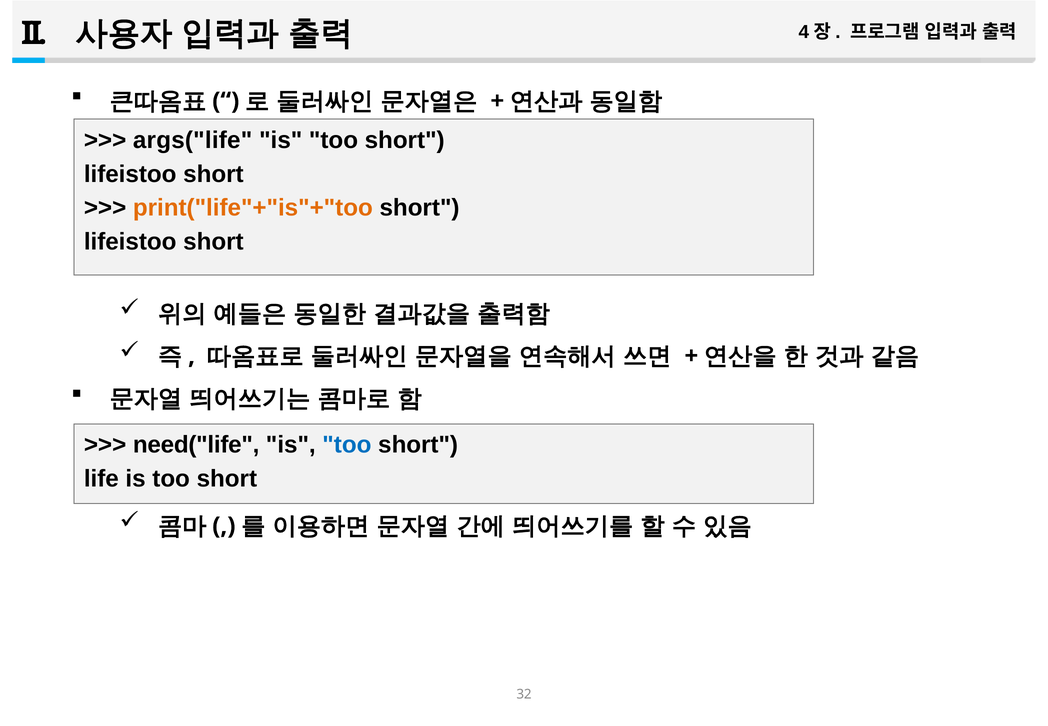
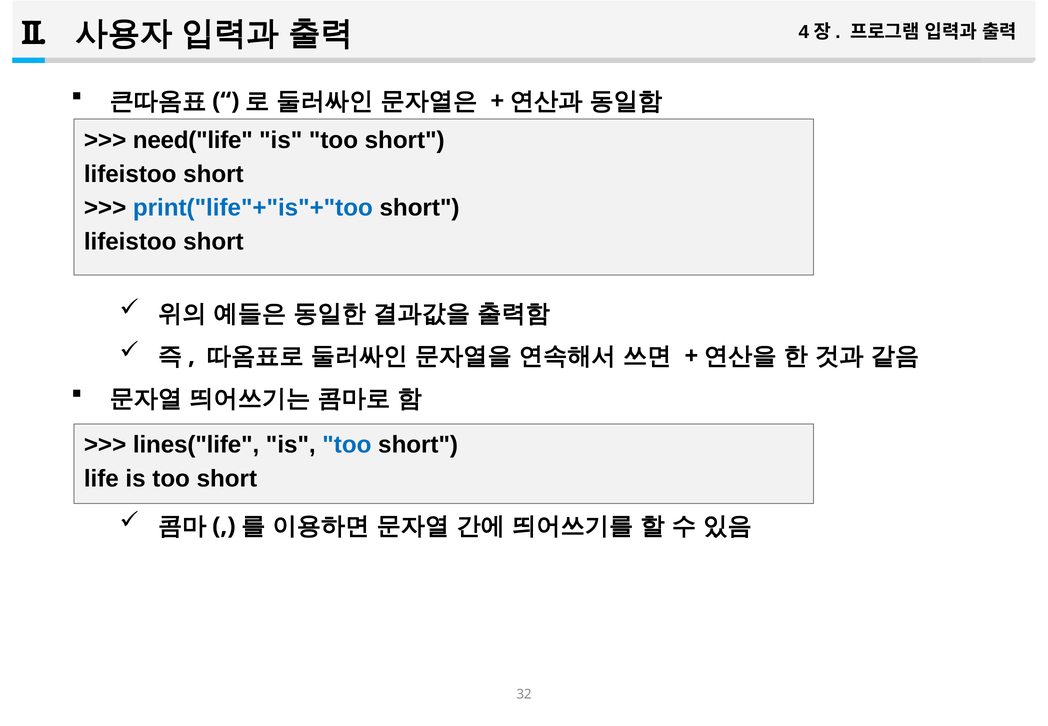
args("life: args("life -> need("life (193, 140)
print("life"+"is"+"too colour: orange -> blue (253, 208)
need("life: need("life -> lines("life (196, 445)
